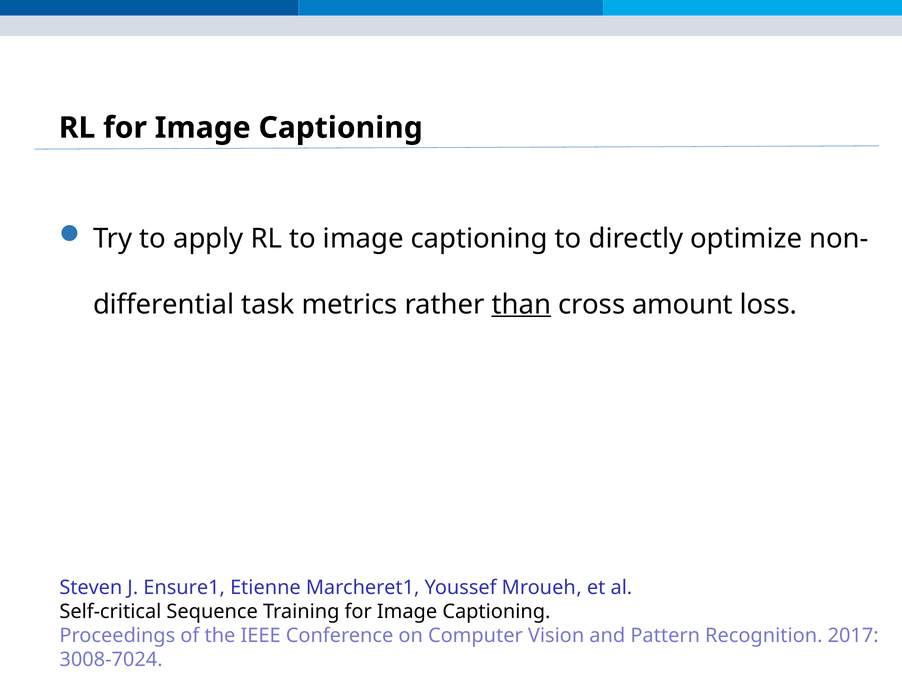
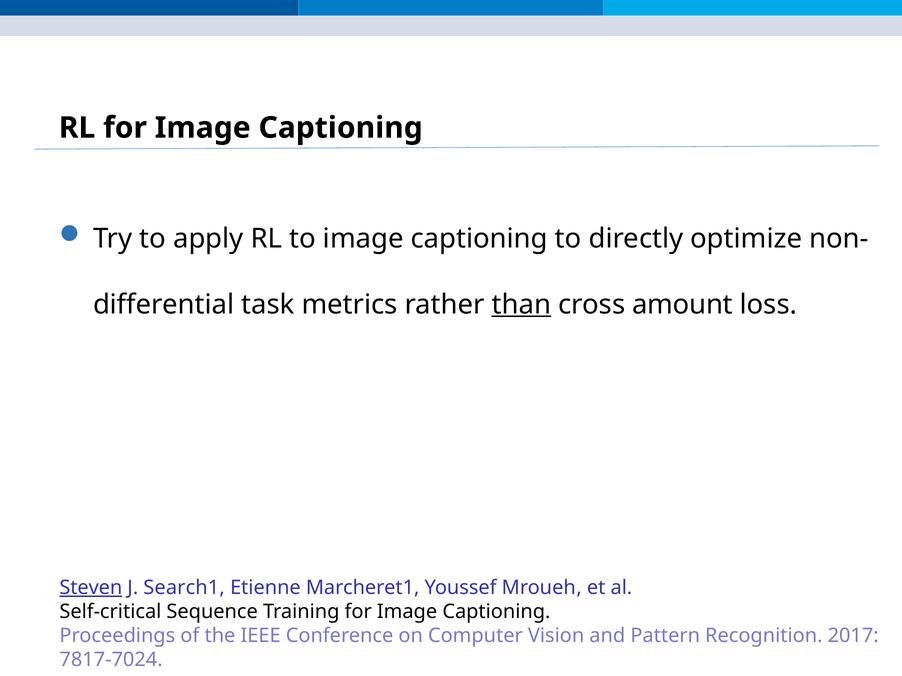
Steven underline: none -> present (91, 588)
Ensure1: Ensure1 -> Search1 (184, 588)
3008-7024: 3008-7024 -> 7817-7024 (111, 660)
